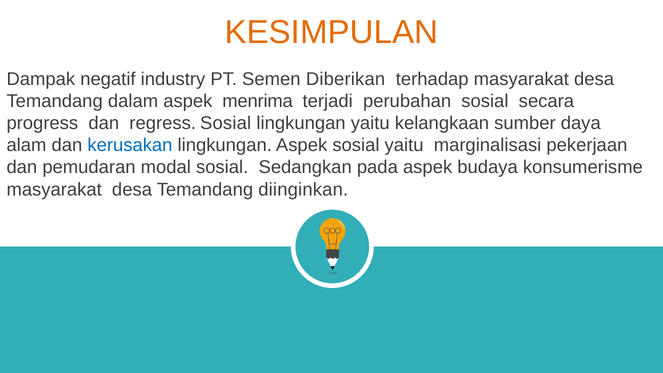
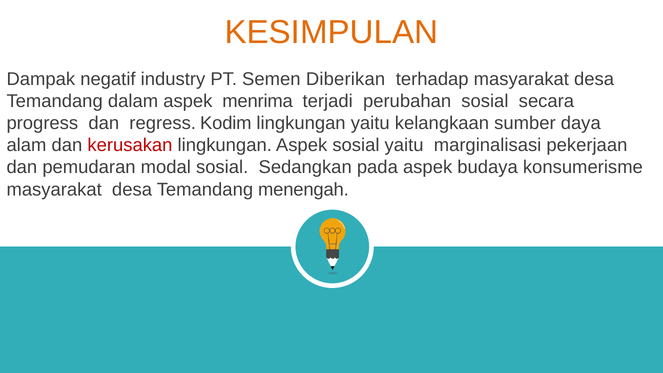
regress Sosial: Sosial -> Kodim (226, 123)
kerusakan colour: blue -> red (130, 145)
diinginkan: diinginkan -> menengah (303, 190)
